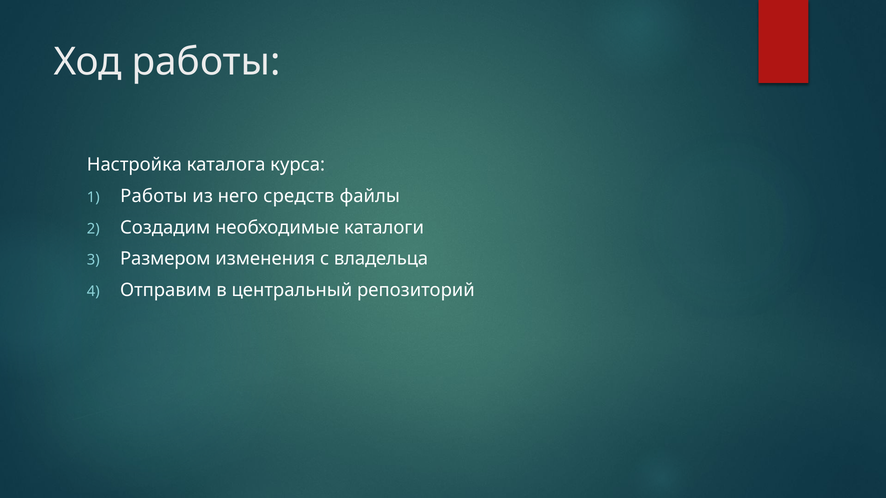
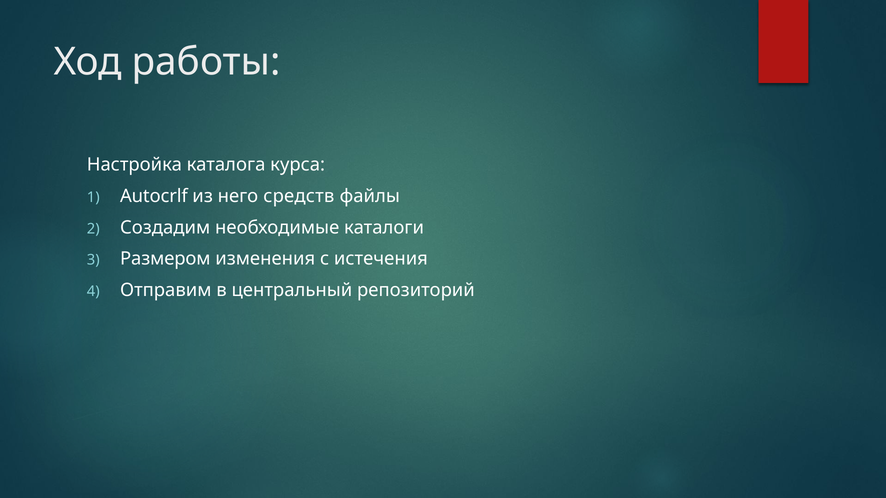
Работы: Работы -> Autocrlf (154, 196)
владельца: владельца -> истечения (381, 259)
